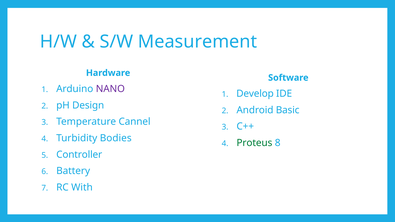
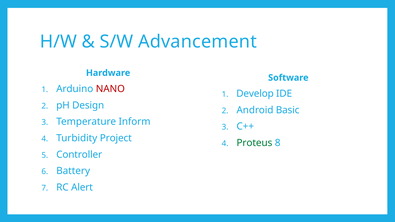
Measurement: Measurement -> Advancement (197, 42)
NANO colour: purple -> red (110, 89)
Cannel: Cannel -> Inform (135, 122)
Bodies: Bodies -> Project (116, 138)
With: With -> Alert (82, 187)
